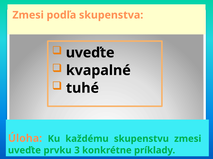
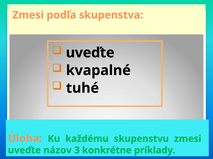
prvku: prvku -> názov (58, 151)
